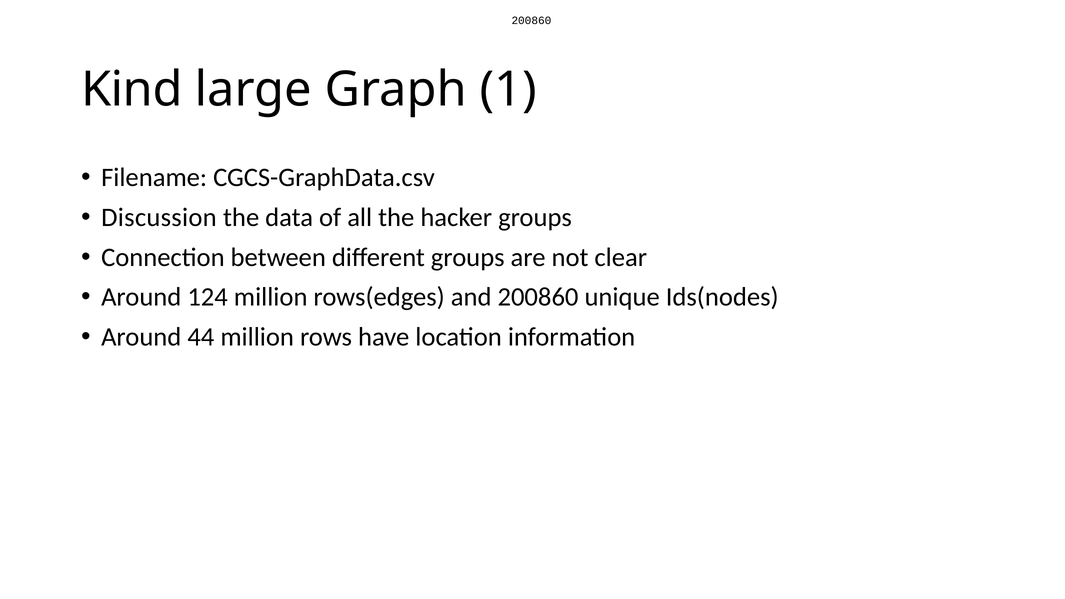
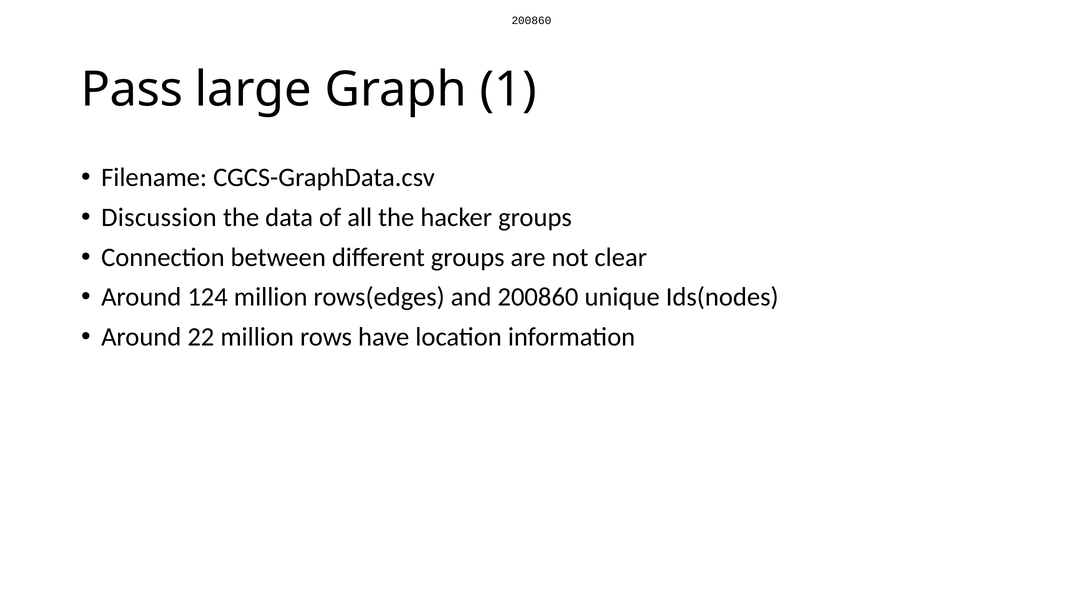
Kind: Kind -> Pass (132, 89)
44: 44 -> 22 (201, 337)
